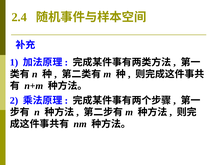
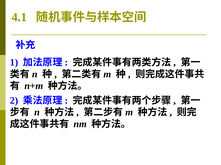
2.4: 2.4 -> 4.1 (19, 17)
